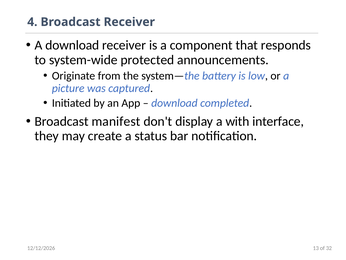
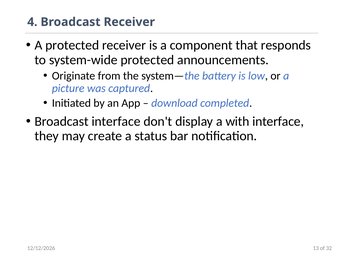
A download: download -> protected (72, 45)
Broadcast manifest: manifest -> interface (116, 121)
